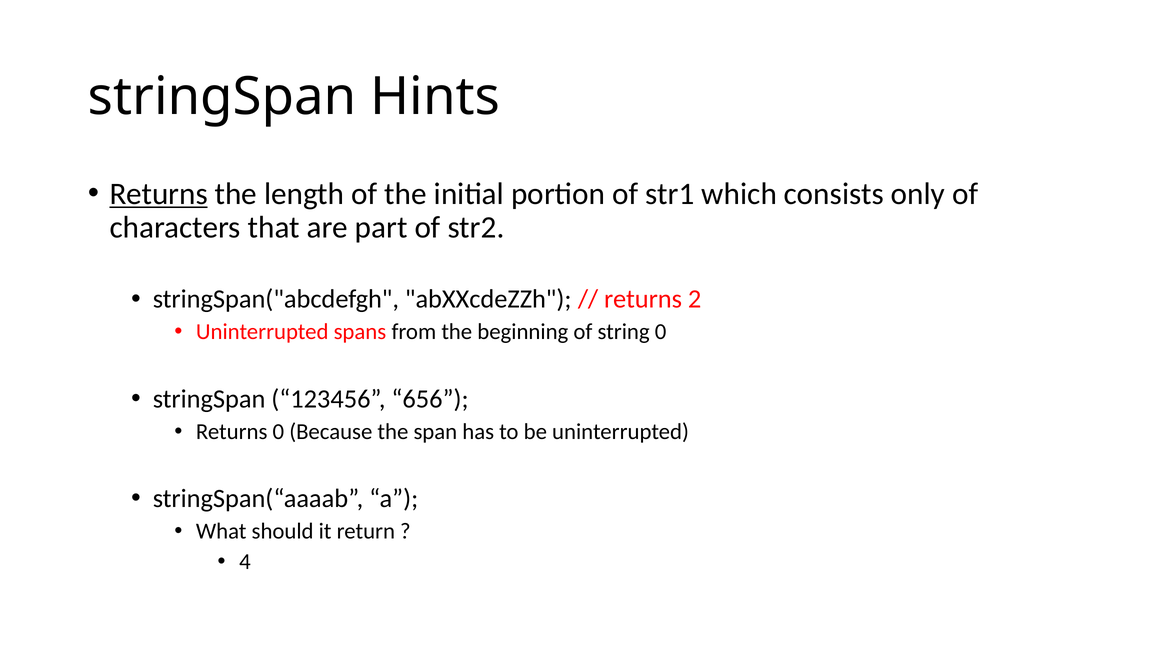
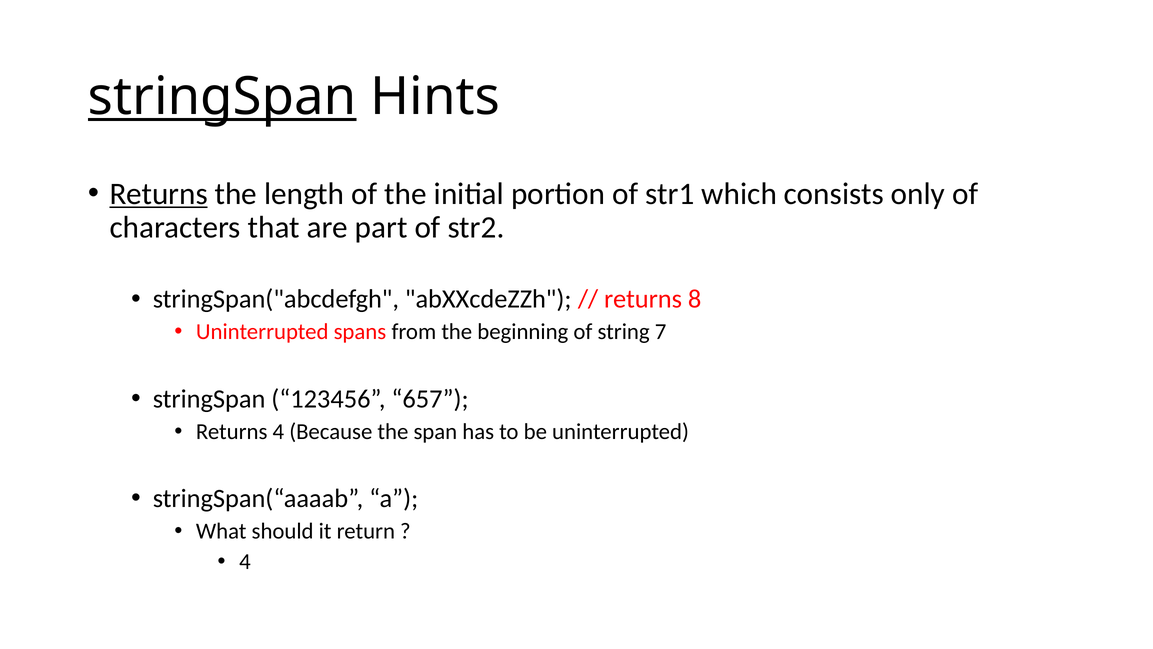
stringSpan underline: none -> present (222, 97)
2: 2 -> 8 (695, 299)
string 0: 0 -> 7 (661, 332)
656: 656 -> 657 (430, 399)
Returns 0: 0 -> 4 (278, 431)
